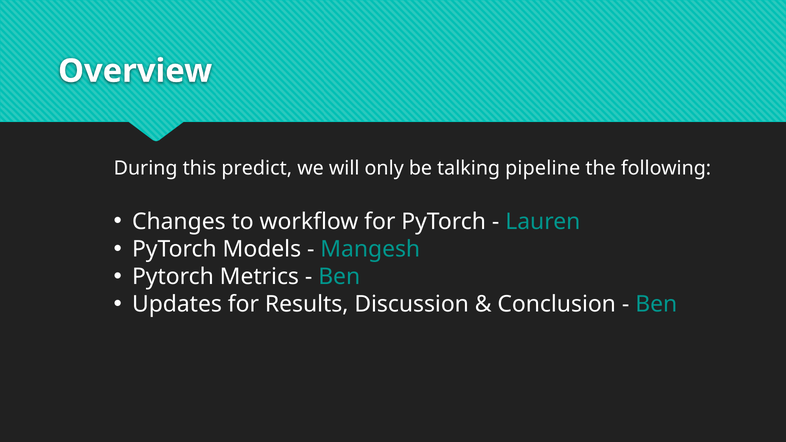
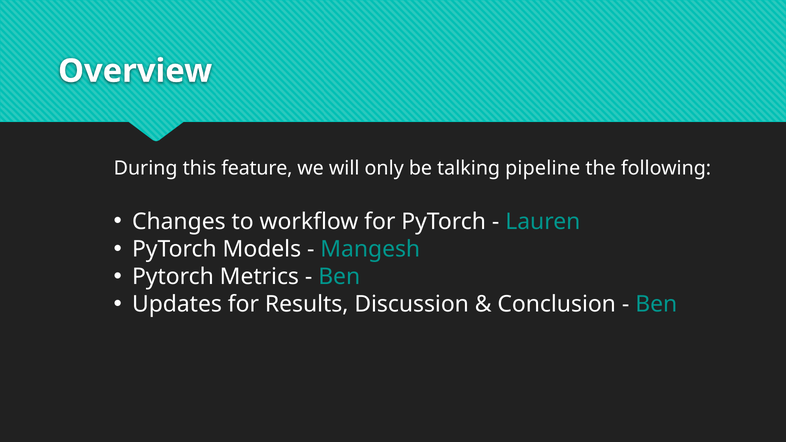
predict: predict -> feature (257, 168)
